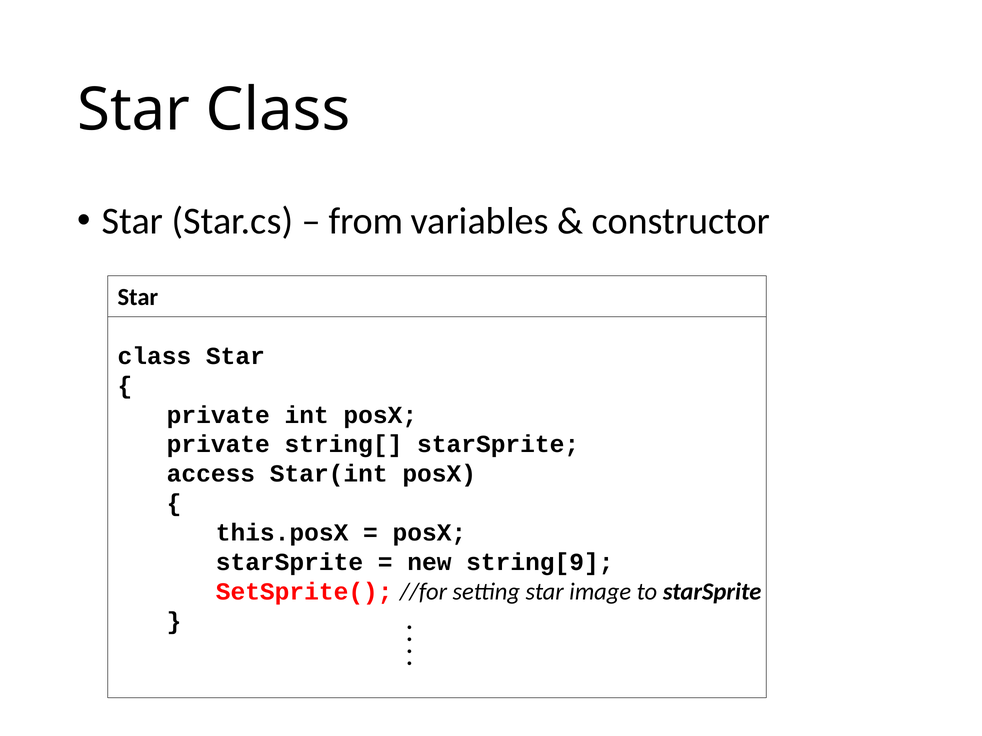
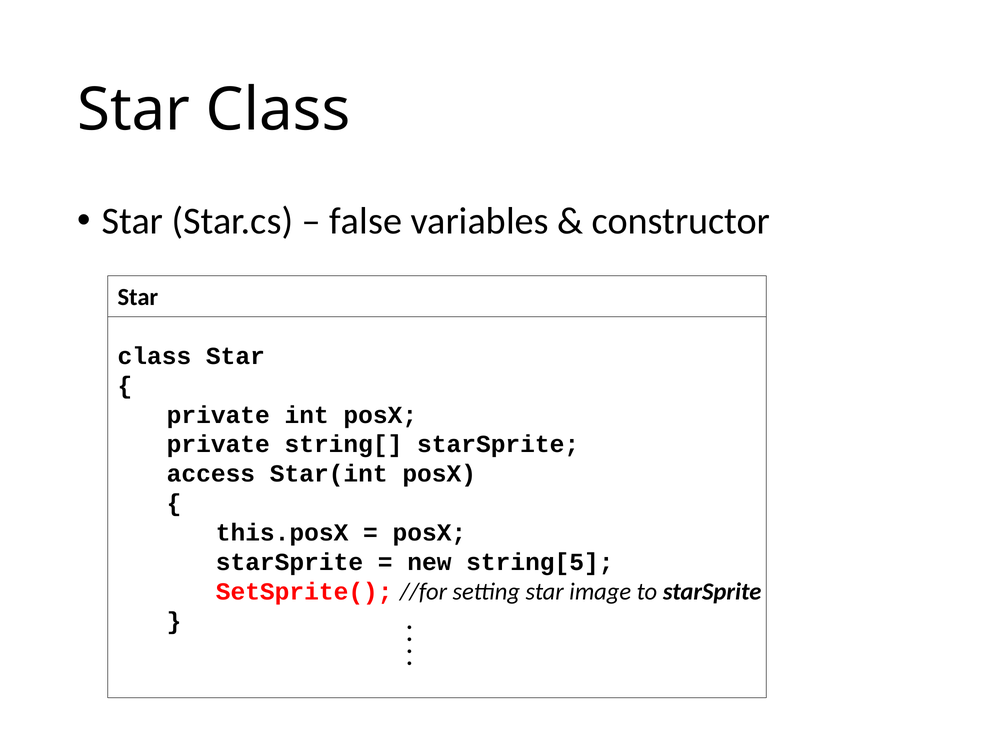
from: from -> false (366, 221)
string[9: string[9 -> string[5 (540, 563)
